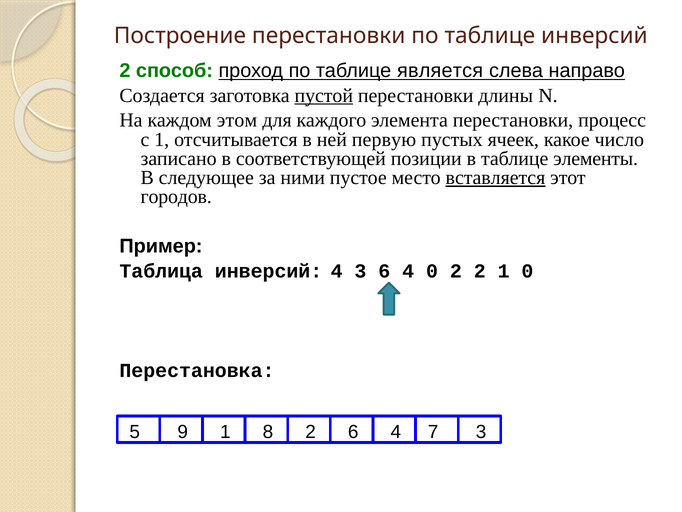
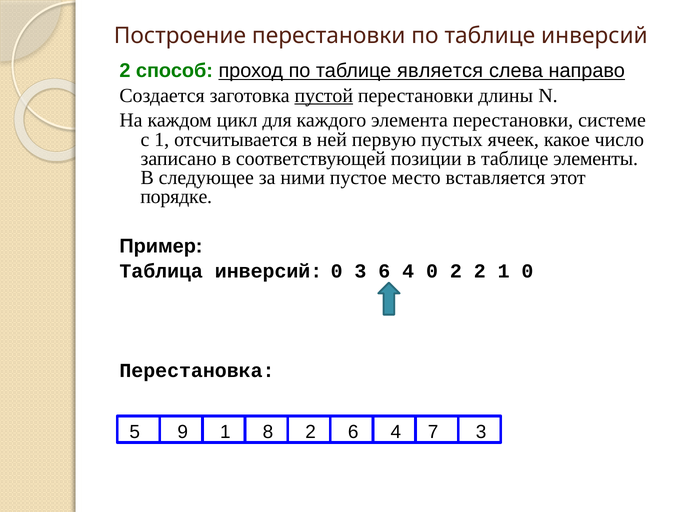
этом: этом -> цикл (237, 120)
процесс: процесс -> системе (612, 120)
вставляется underline: present -> none (495, 178)
городов: городов -> порядке (176, 197)
инверсий 4: 4 -> 0 (337, 271)
